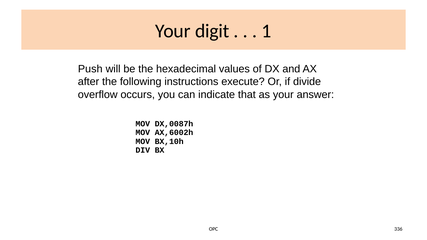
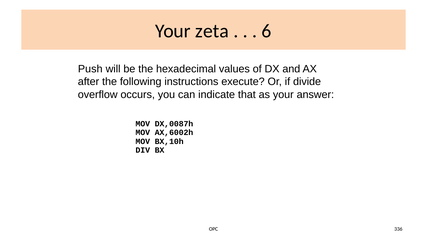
digit: digit -> zeta (212, 31)
1: 1 -> 6 (266, 31)
